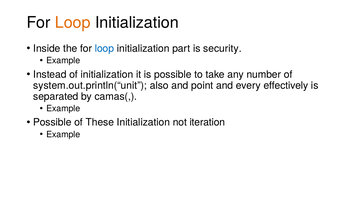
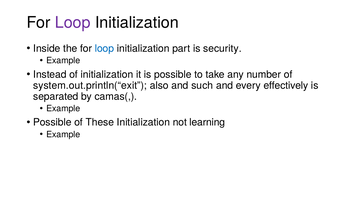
Loop colour: orange -> purple (73, 23)
system.out.println(“unit: system.out.println(“unit -> system.out.println(“exit (90, 85)
point: point -> such (202, 85)
iteration: iteration -> learning (207, 122)
